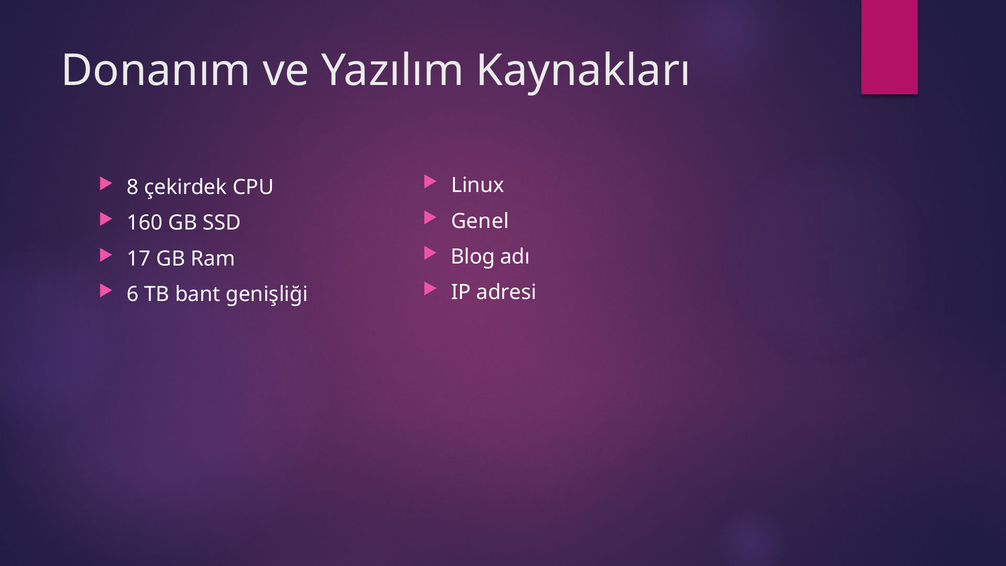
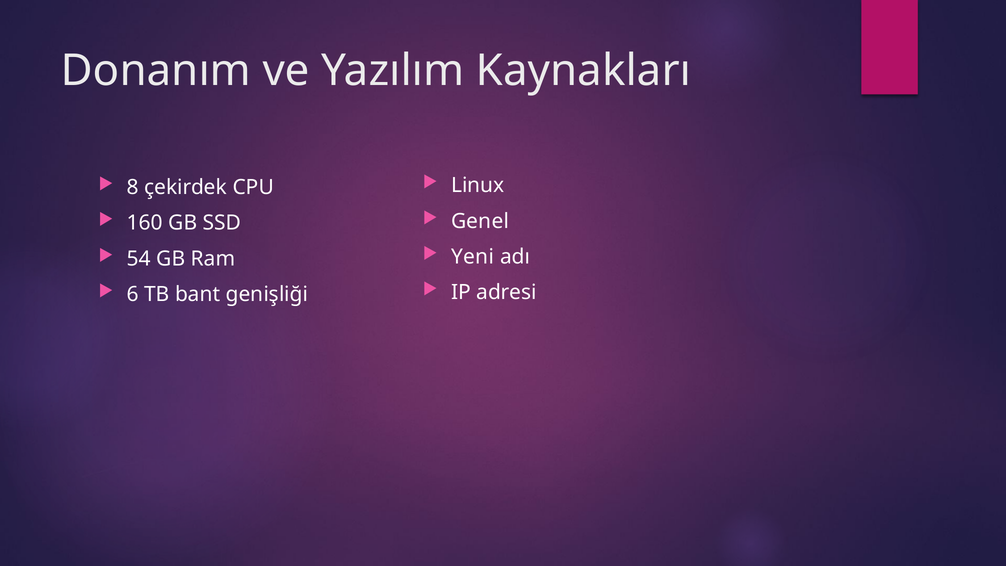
Blog: Blog -> Yeni (473, 257)
17: 17 -> 54 (139, 259)
